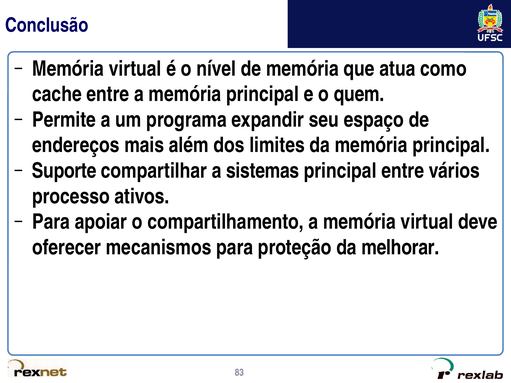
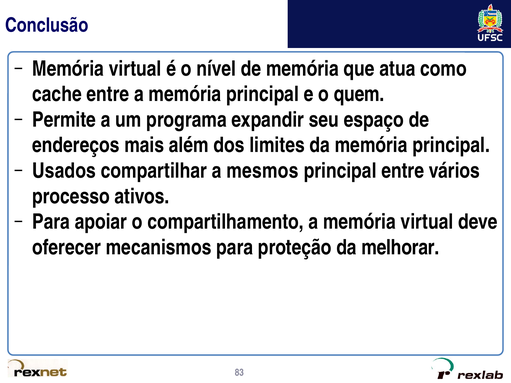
Suporte: Suporte -> Usados (64, 171)
sistemas: sistemas -> mesmos (263, 171)
